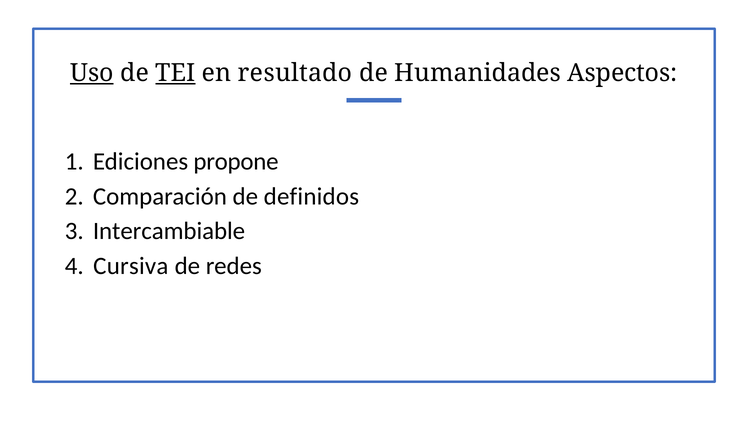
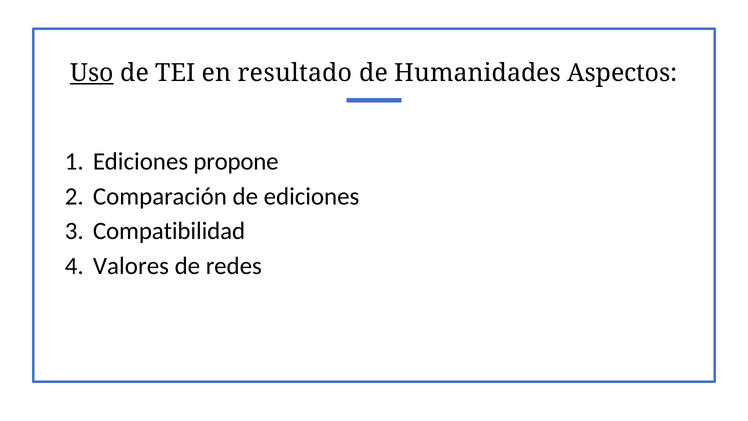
TEI underline: present -> none (175, 73)
de definidos: definidos -> ediciones (311, 196)
Intercambiable: Intercambiable -> Compatibilidad (169, 231)
Cursiva: Cursiva -> Valores (131, 266)
